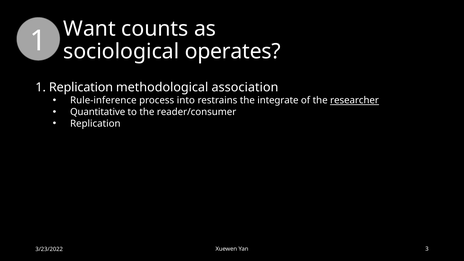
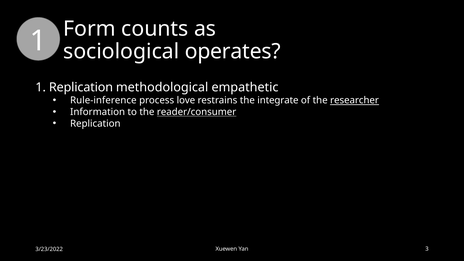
Want: Want -> Form (90, 29)
association: association -> empathetic (245, 87)
into: into -> love (186, 100)
Quantitative: Quantitative -> Information (98, 112)
reader/consumer underline: none -> present (197, 112)
